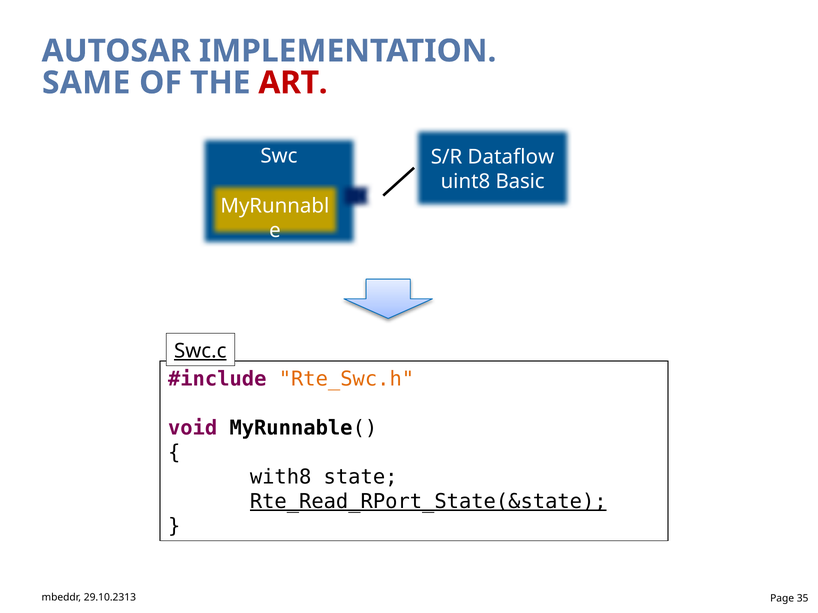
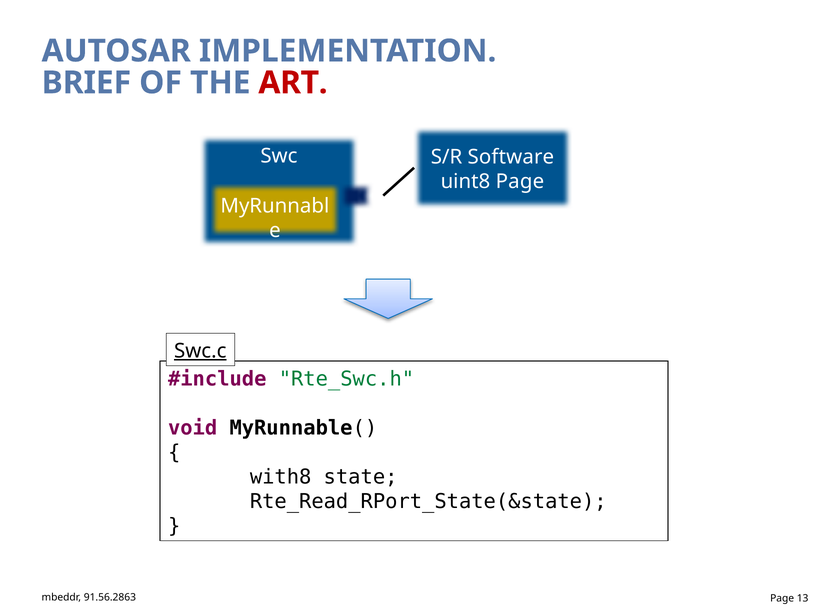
SAME: SAME -> BRIEF (86, 83)
Dataflow: Dataflow -> Software (511, 157)
uint8 Basic: Basic -> Page (520, 182)
Rte_Swc.h colour: orange -> green (346, 379)
Rte_Read_RPort_State(&state underline: present -> none (428, 502)
29.10.2313: 29.10.2313 -> 91.56.2863 (110, 598)
35: 35 -> 13 (803, 599)
